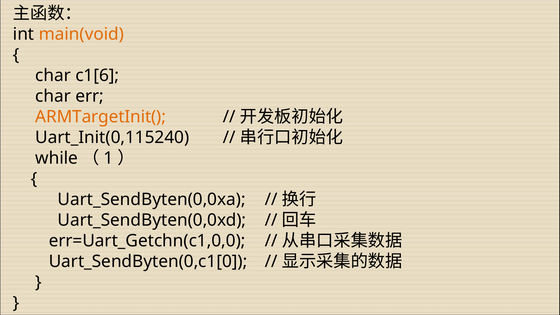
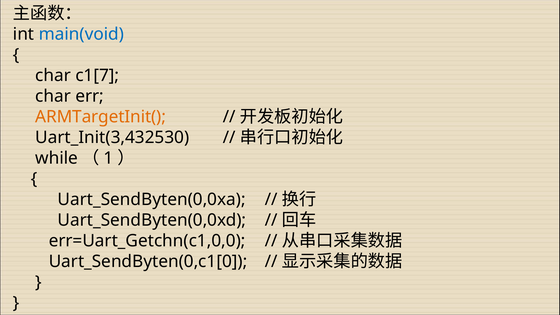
main(void colour: orange -> blue (81, 34)
c1[6: c1[6 -> c1[7 (97, 76)
Uart_Init(0,115240: Uart_Init(0,115240 -> Uart_Init(3,432530 (112, 138)
